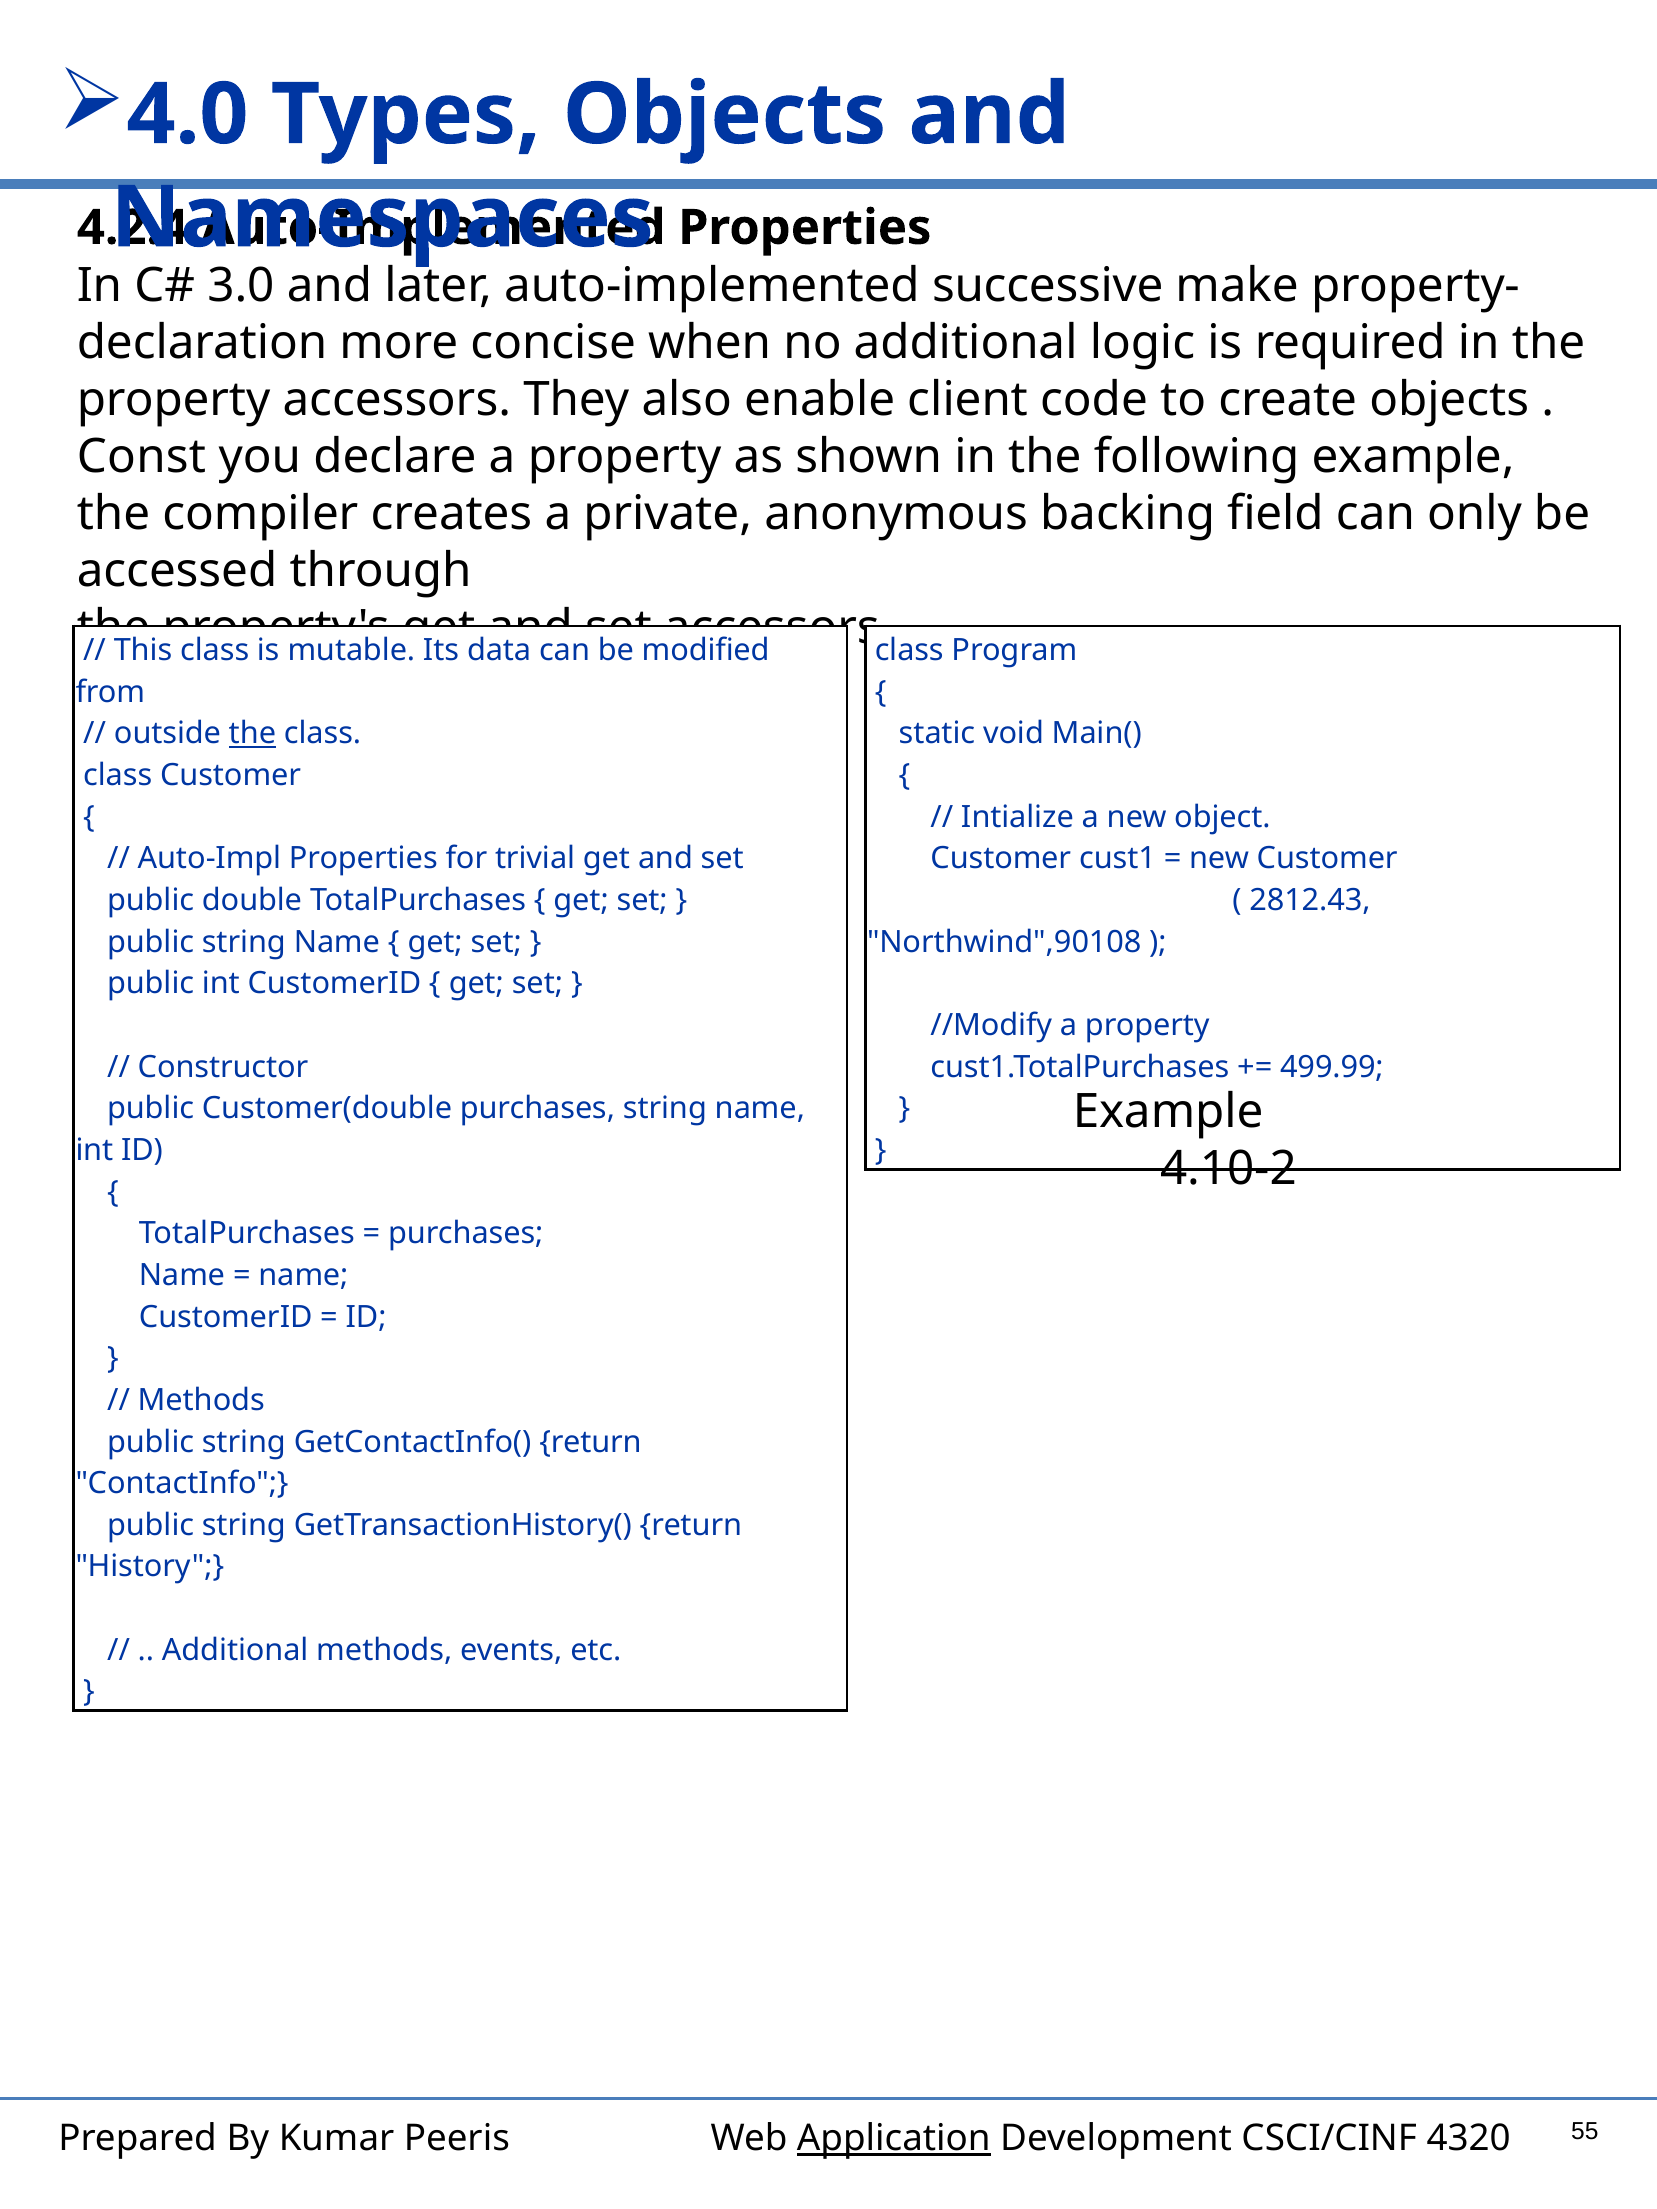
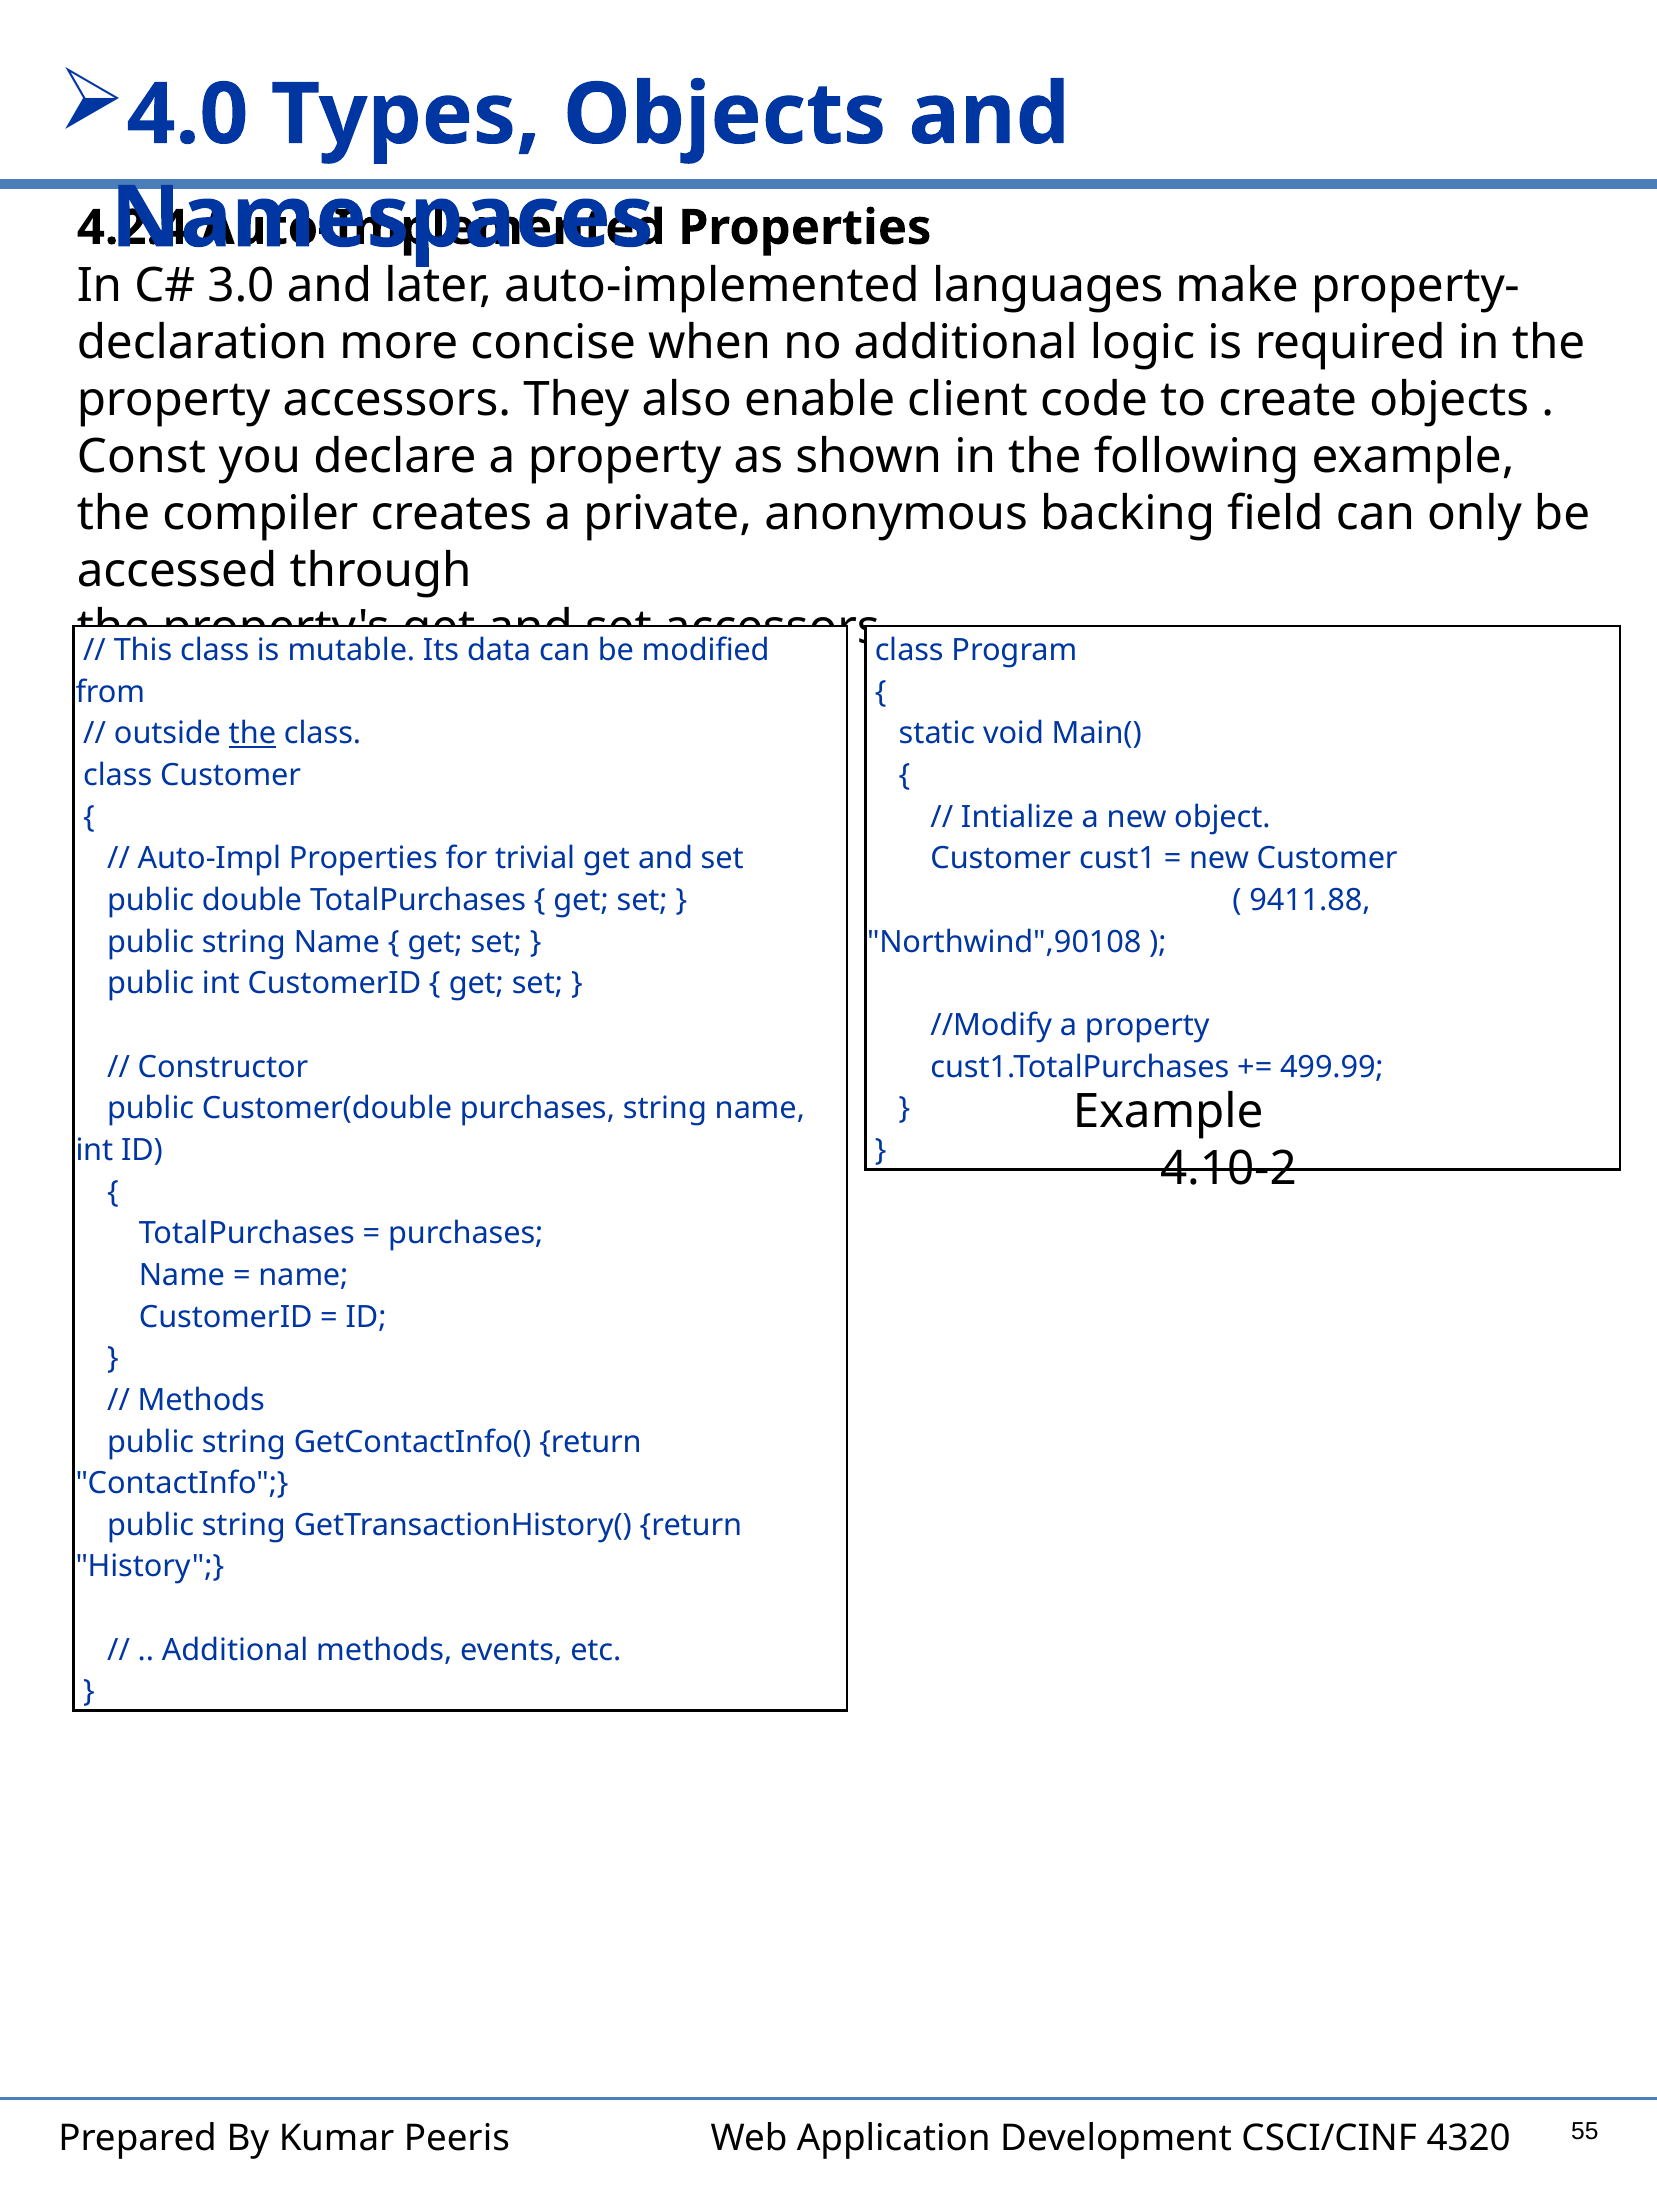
successive: successive -> languages (1048, 286)
2812.43: 2812.43 -> 9411.88 (1310, 901)
Application underline: present -> none (894, 2139)
